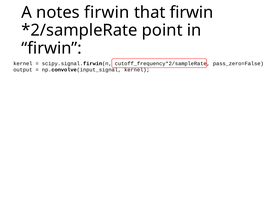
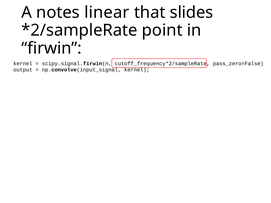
notes firwin: firwin -> linear (107, 12)
that firwin: firwin -> slides (191, 12)
